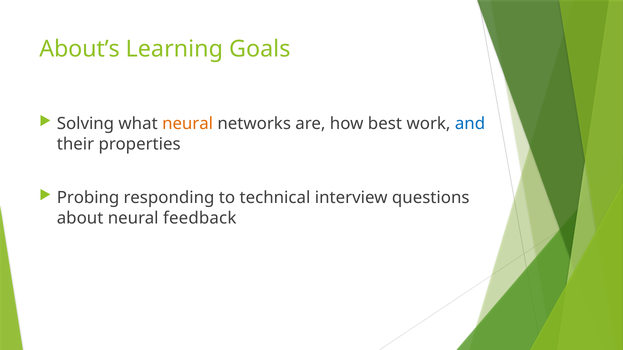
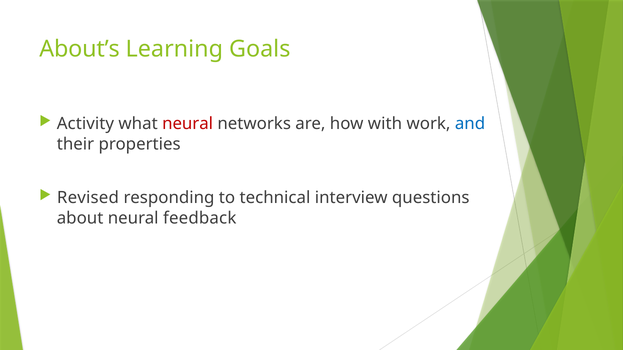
Solving: Solving -> Activity (85, 124)
neural colour: orange -> red (188, 124)
best: best -> with (385, 124)
Probing: Probing -> Revised (88, 198)
